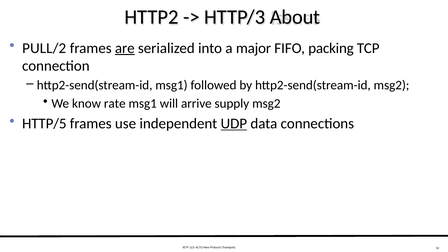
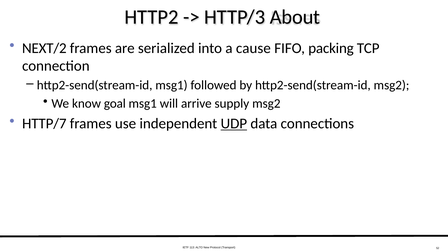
PULL/2: PULL/2 -> NEXT/2 (44, 48)
are underline: present -> none (125, 48)
major: major -> cause (253, 48)
rate: rate -> goal (115, 104)
HTTP/5: HTTP/5 -> HTTP/7 (44, 124)
